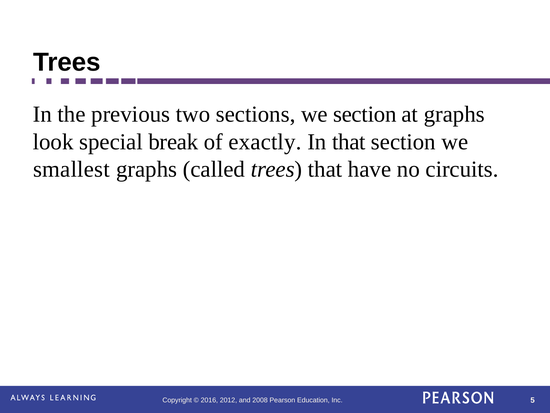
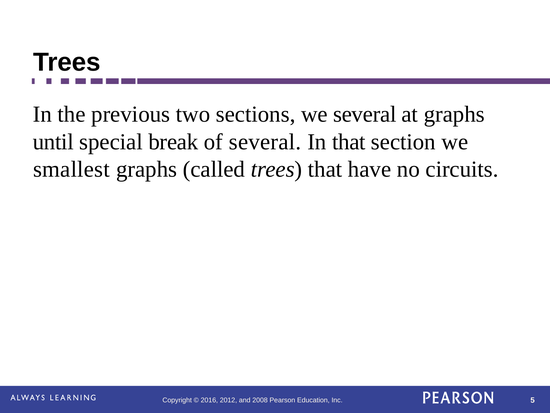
we section: section -> several (365, 114)
look: look -> until (53, 142)
of exactly: exactly -> several (265, 142)
